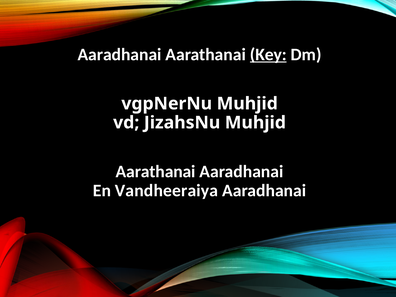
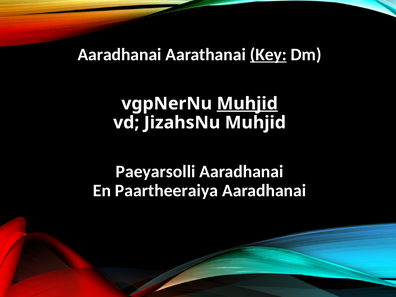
Muhjid underline: none -> present (247, 104)
Aarathanai: Aarathanai -> Paeyarsolli (156, 172)
Vandheeraiya: Vandheeraiya -> Paartheeraiya (167, 191)
